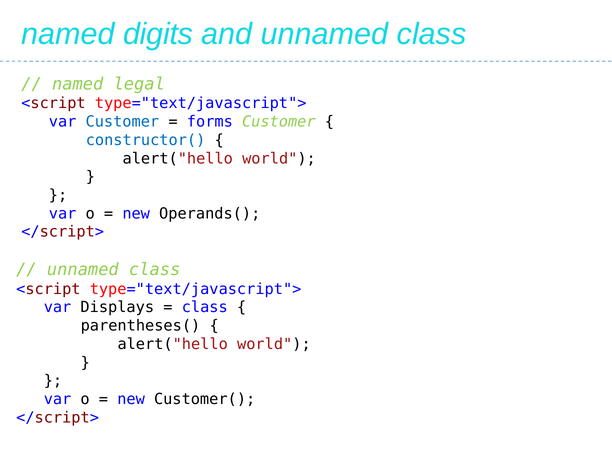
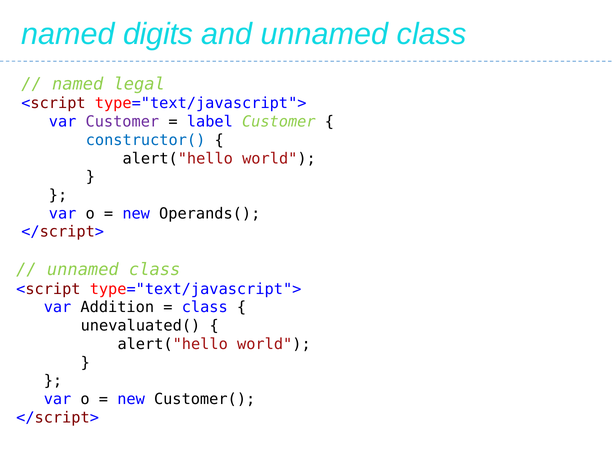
Customer colour: blue -> purple (122, 122)
forms: forms -> label (210, 122)
Displays: Displays -> Addition (117, 307)
parentheses(: parentheses( -> unevaluated( (140, 326)
